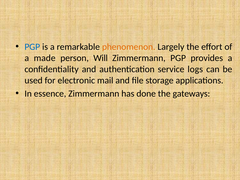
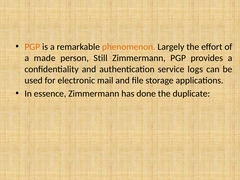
PGP colour: blue -> orange (32, 47)
Will: Will -> Still (101, 58)
gateways: gateways -> duplicate (191, 94)
